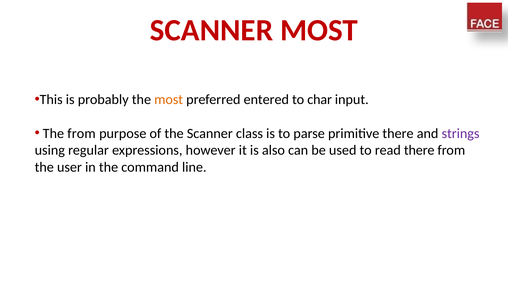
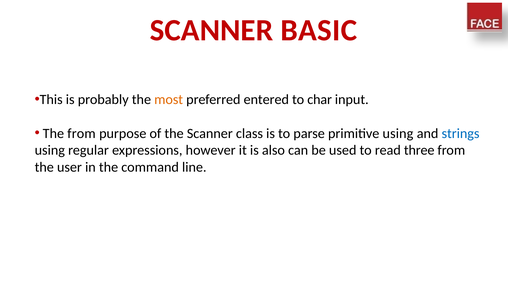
SCANNER MOST: MOST -> BASIC (319, 30)
primitive there: there -> using (398, 134)
strings colour: purple -> blue (461, 134)
read there: there -> three (419, 151)
